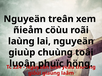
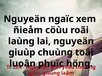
treân: treân -> ngaïc (61, 19)
